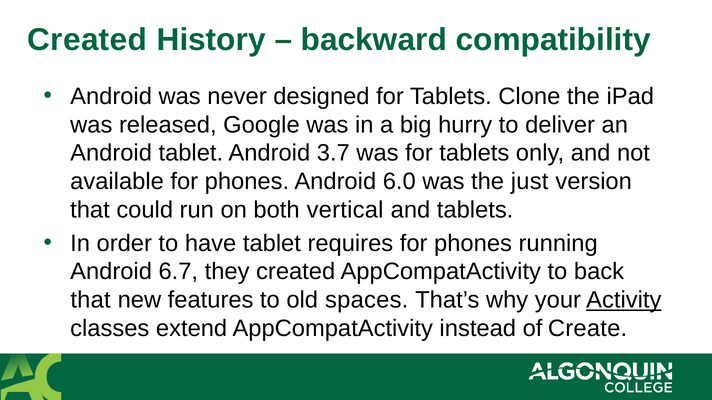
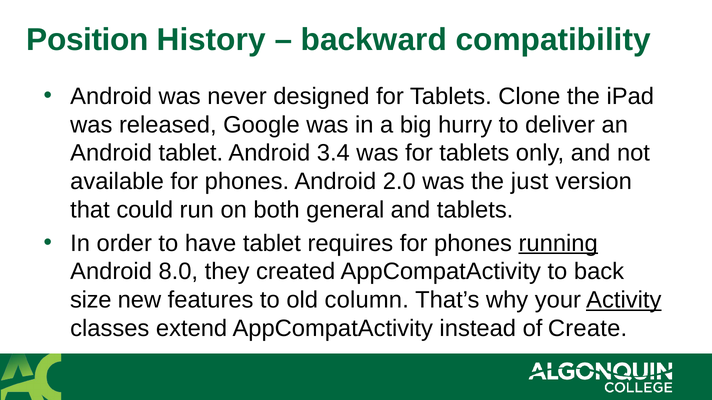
Created: Created -> Position (87, 40)
3.7: 3.7 -> 3.4 (333, 153)
6.0: 6.0 -> 2.0 (399, 182)
vertical: vertical -> general (345, 210)
running underline: none -> present (558, 243)
6.7: 6.7 -> 8.0 (178, 272)
that: that -> size (91, 300)
spaces: spaces -> column (367, 300)
